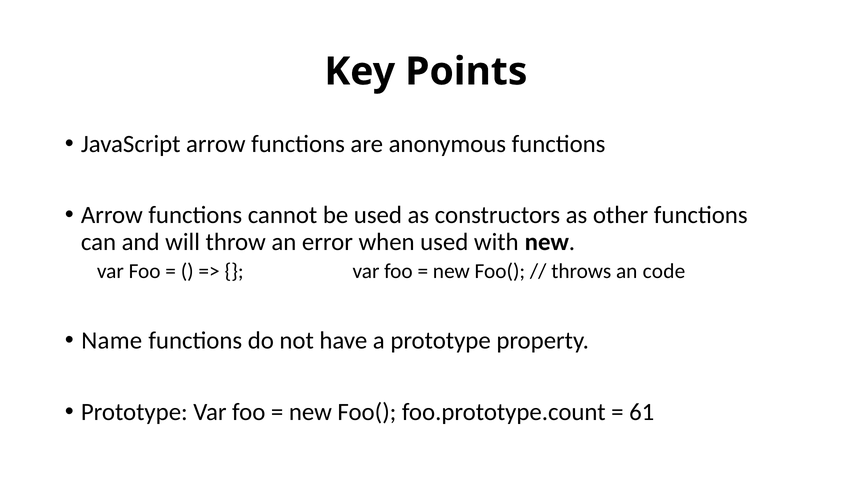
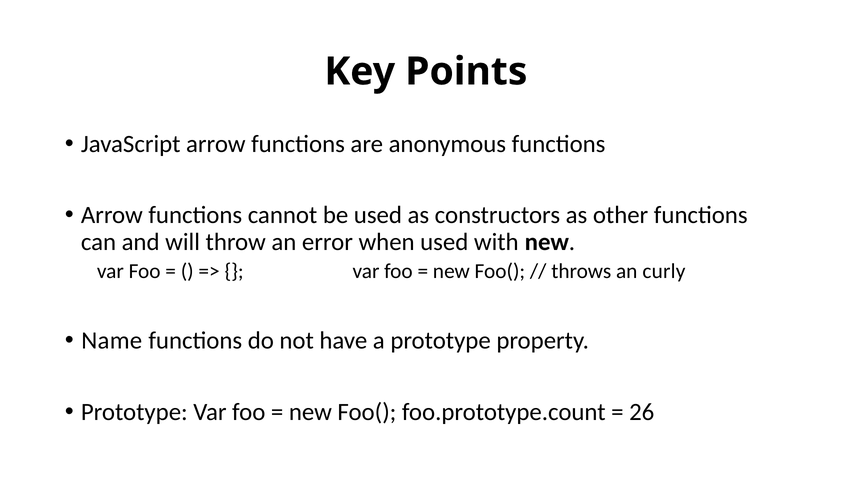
code: code -> curly (664, 271)
61: 61 -> 26 (642, 412)
